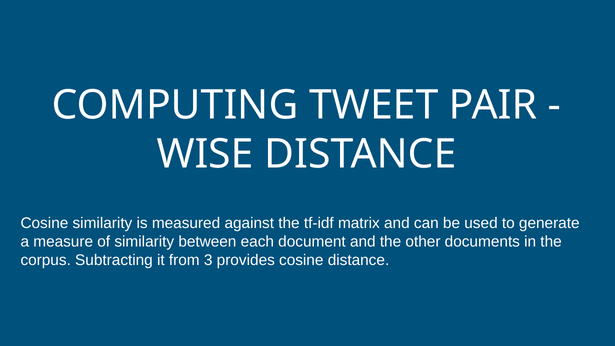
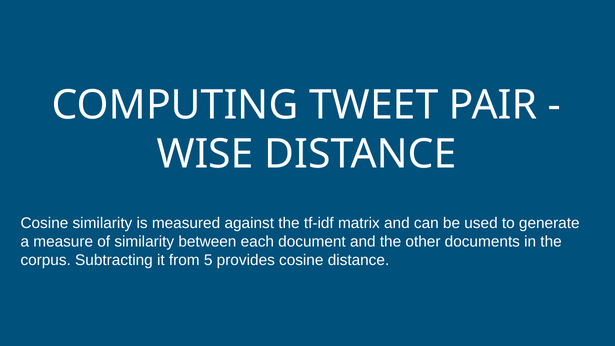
3: 3 -> 5 (208, 260)
